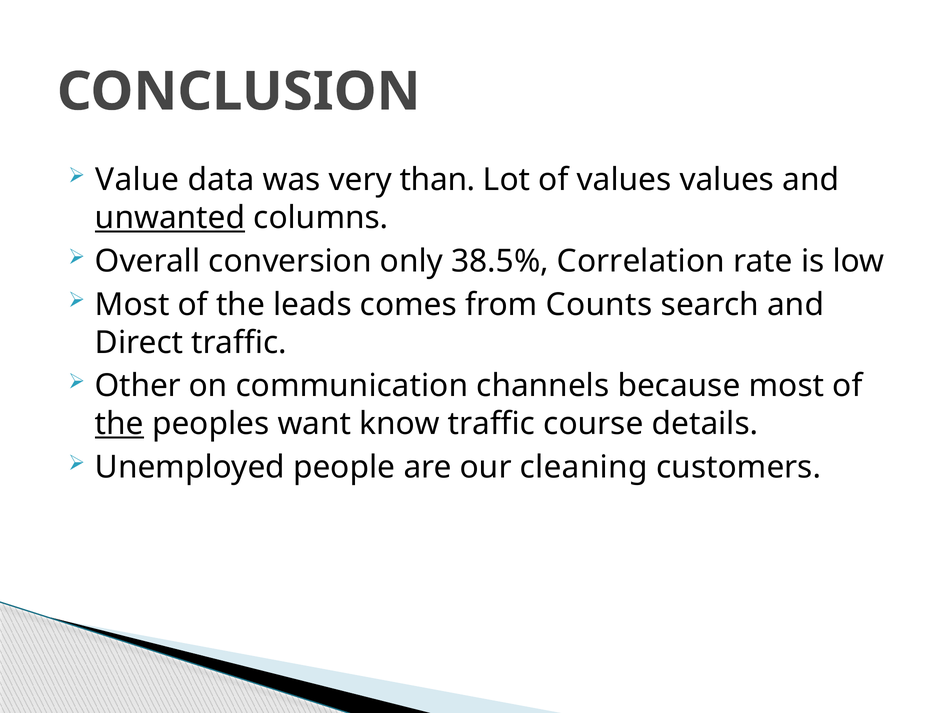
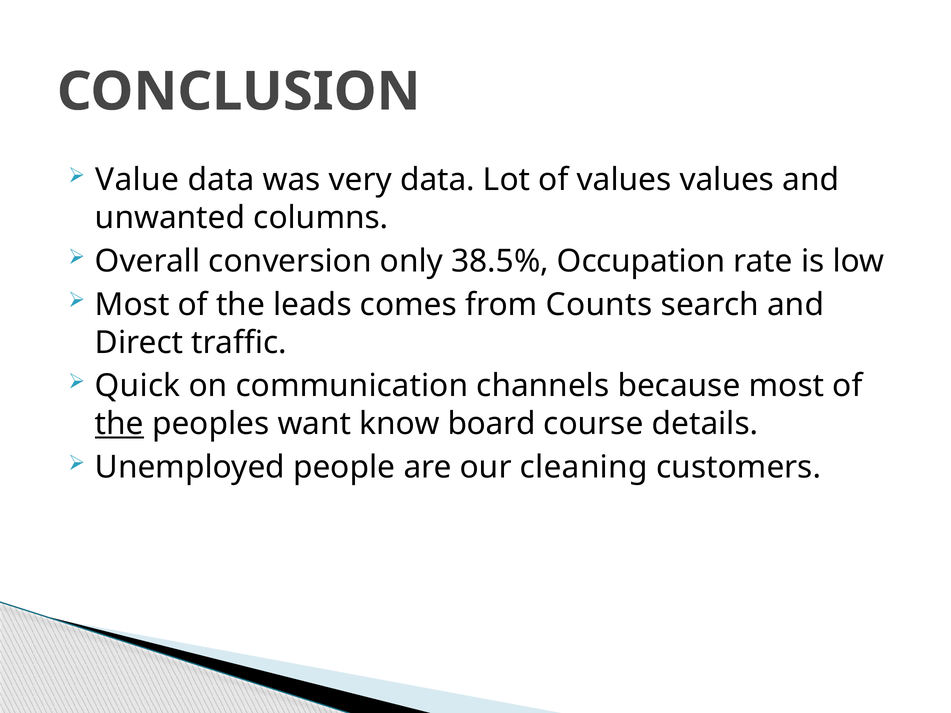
very than: than -> data (438, 180)
unwanted underline: present -> none (170, 218)
Correlation: Correlation -> Occupation (641, 261)
Other: Other -> Quick (138, 386)
know traffic: traffic -> board (492, 424)
